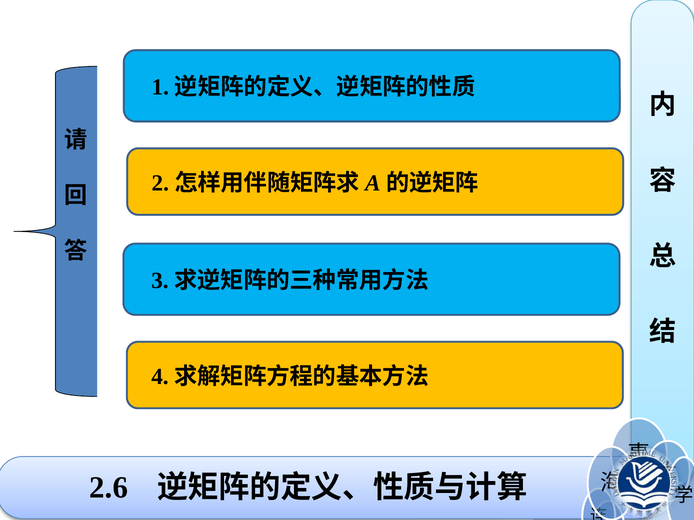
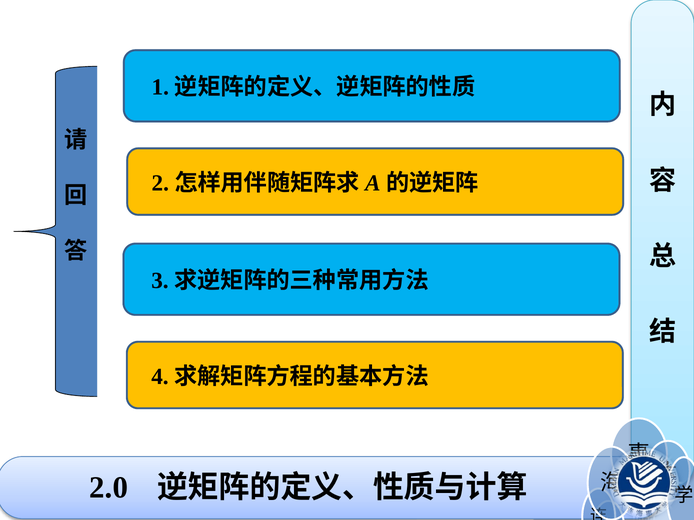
2.6: 2.6 -> 2.0 (109, 488)
